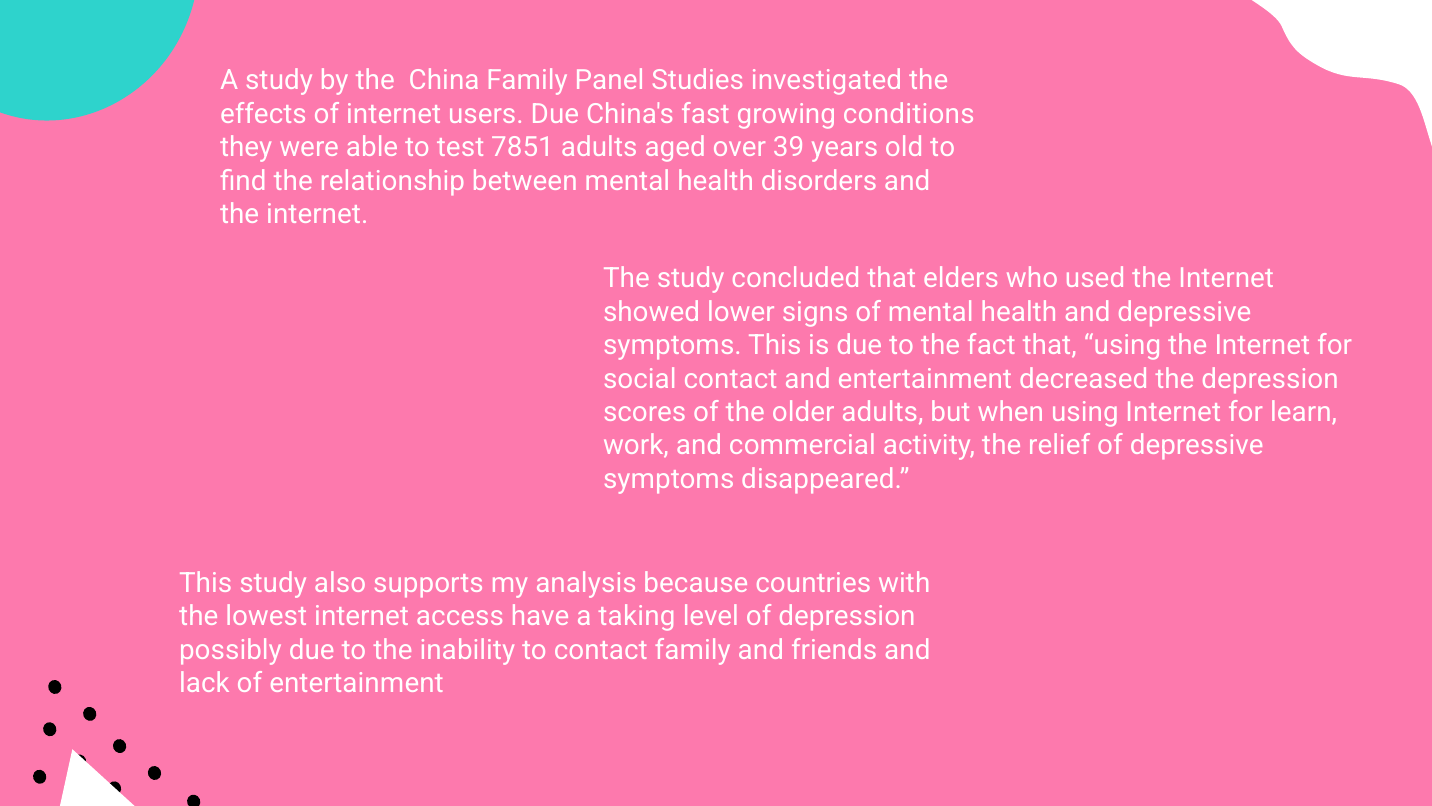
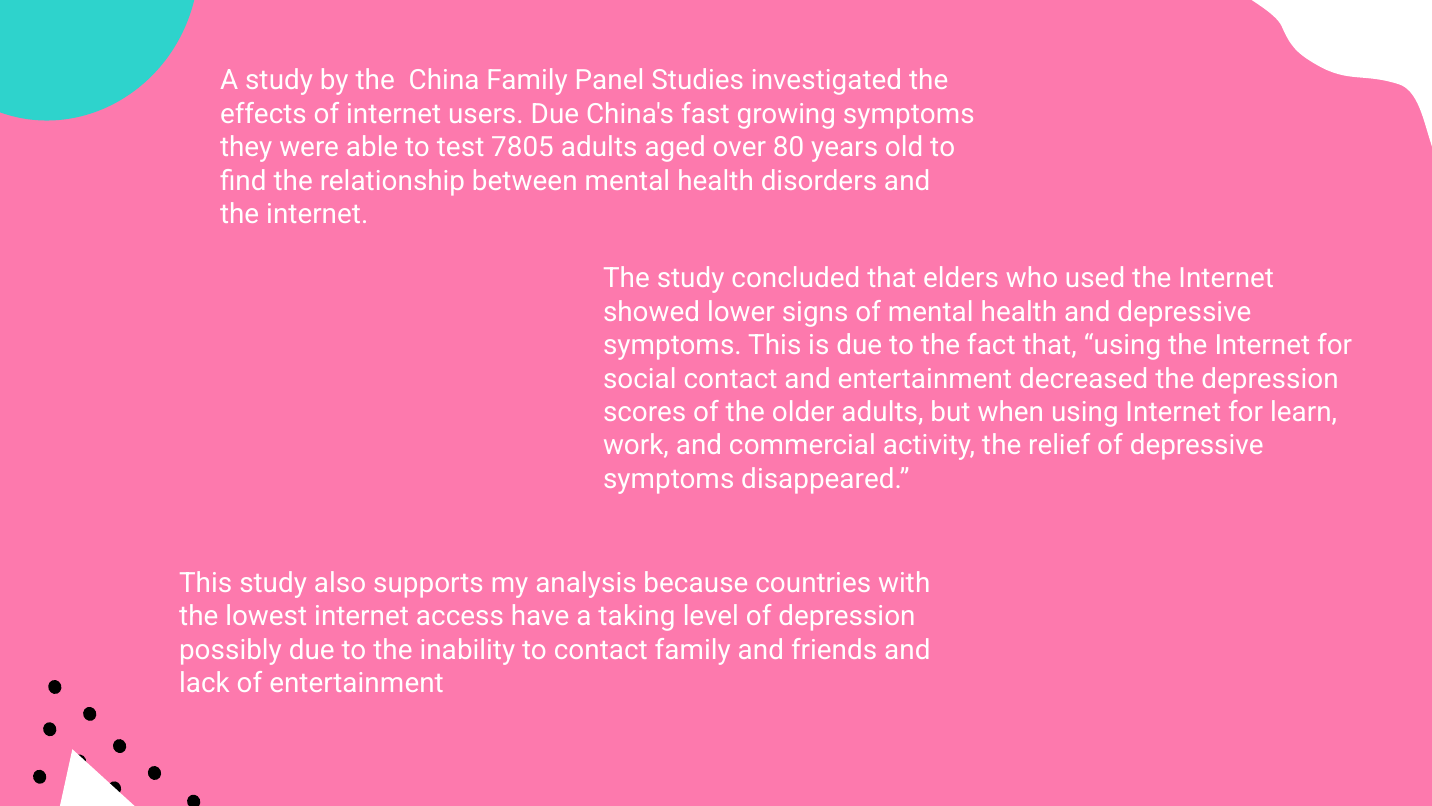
growing conditions: conditions -> symptoms (909, 114)
7851: 7851 -> 7805 (523, 148)
39: 39 -> 80 (789, 148)
